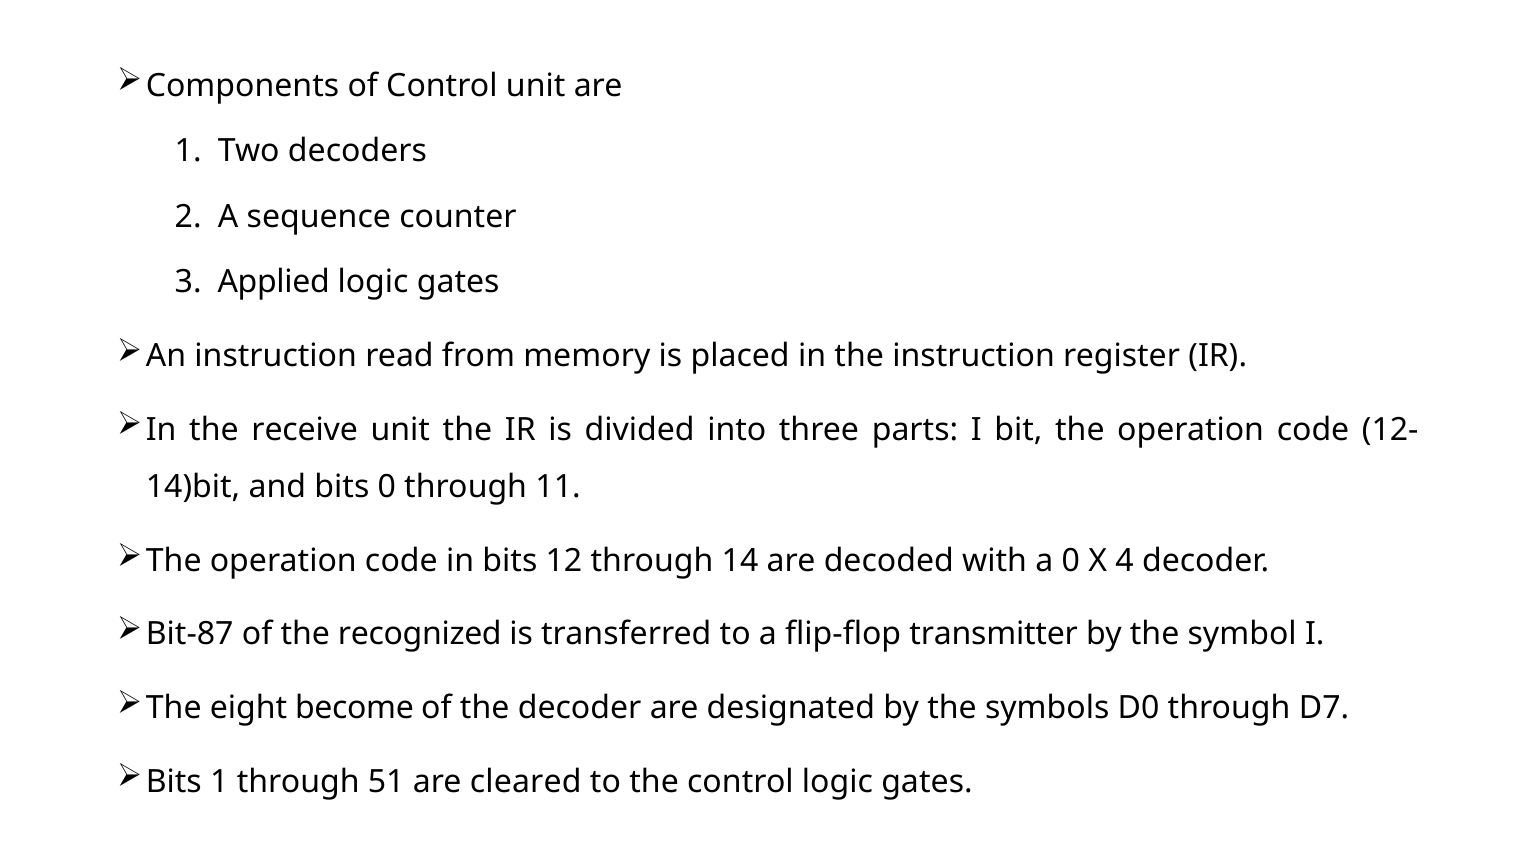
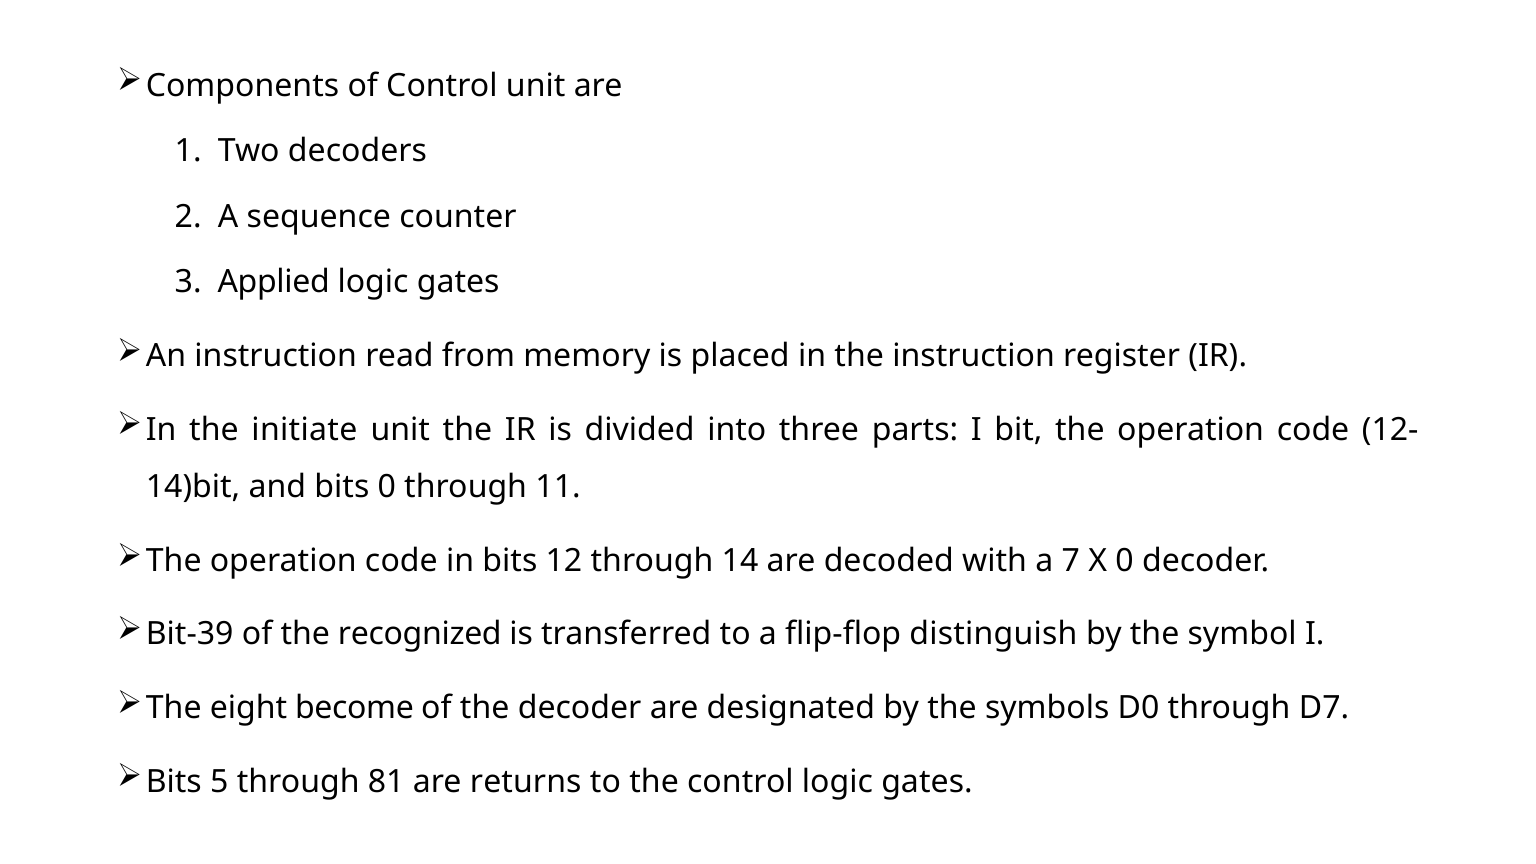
receive: receive -> initiate (304, 430)
a 0: 0 -> 7 (1071, 561)
X 4: 4 -> 0 (1124, 561)
Bit-87: Bit-87 -> Bit-39 (190, 634)
transmitter: transmitter -> distinguish (993, 634)
Bits 1: 1 -> 5 (219, 782)
51: 51 -> 81 (386, 782)
cleared: cleared -> returns (526, 782)
